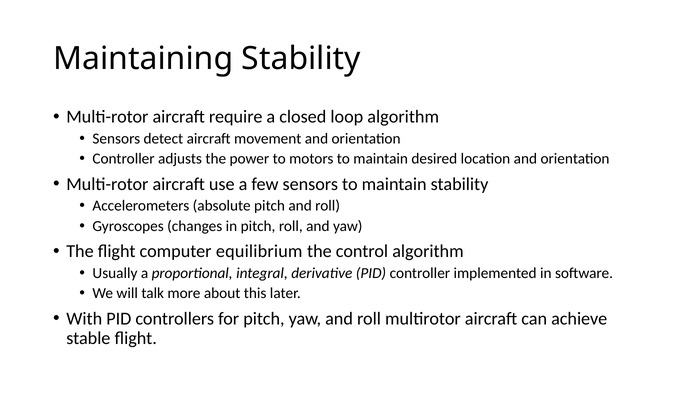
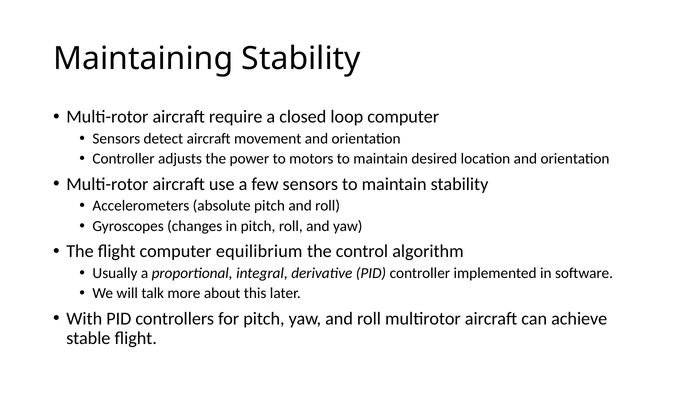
loop algorithm: algorithm -> computer (403, 117)
